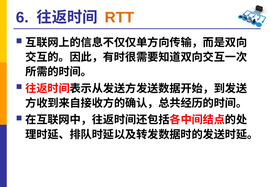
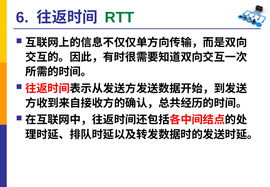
RTT colour: orange -> green (119, 17)
